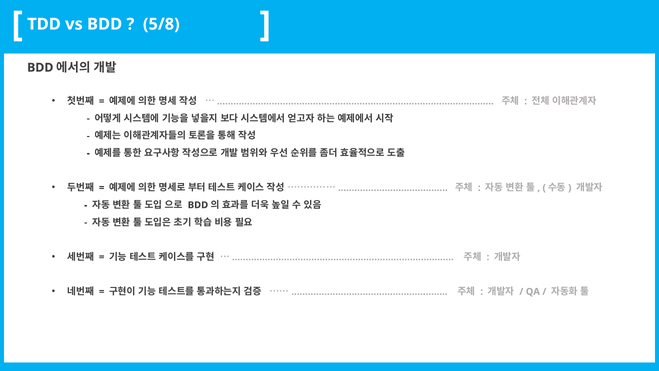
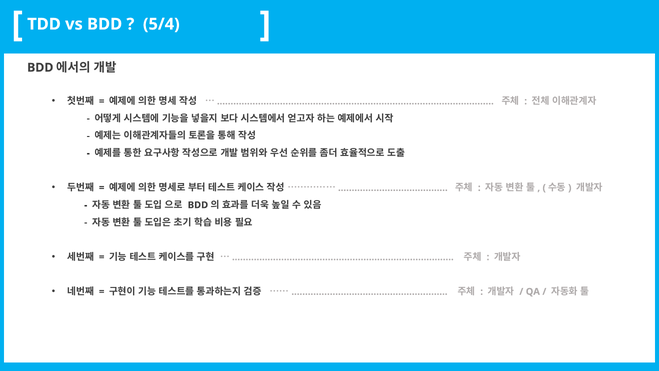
5/8: 5/8 -> 5/4 (161, 24)
